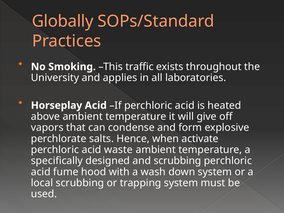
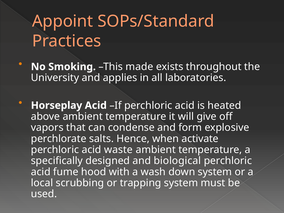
Globally: Globally -> Appoint (63, 21)
traffic: traffic -> made (139, 67)
and scrubbing: scrubbing -> biological (177, 161)
